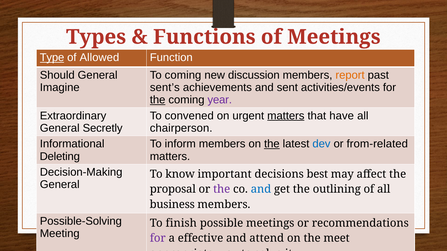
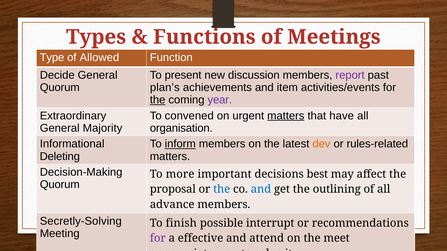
Type underline: present -> none (52, 58)
Should: Should -> Decide (57, 75)
To coming: coming -> present (183, 75)
report colour: orange -> purple (350, 75)
Imagine: Imagine -> Quorum (60, 88)
sent’s: sent’s -> plan’s (165, 88)
sent: sent -> item (287, 88)
Secretly: Secretly -> Majority (103, 128)
chairperson: chairperson -> organisation (181, 128)
inform underline: none -> present (180, 144)
the underline: present -> none (272, 144)
dev colour: blue -> orange (321, 144)
from-related: from-related -> rules-related (377, 144)
know: know -> more (180, 174)
General: General -> Quorum (60, 185)
the colour: purple -> blue (222, 190)
business: business -> advance (172, 205)
Possible-Solving: Possible-Solving -> Secretly-Solving (81, 222)
possible meetings: meetings -> interrupt (270, 223)
